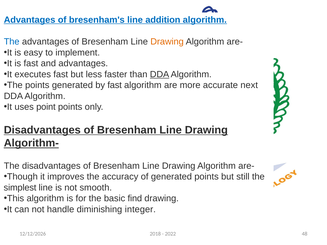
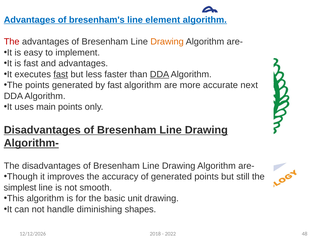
addition: addition -> element (163, 20)
The colour: blue -> red (12, 42)
fast underline: none -> present (61, 74)
point: point -> main (46, 107)
find: find -> unit (135, 199)
integer: integer -> shapes (140, 210)
